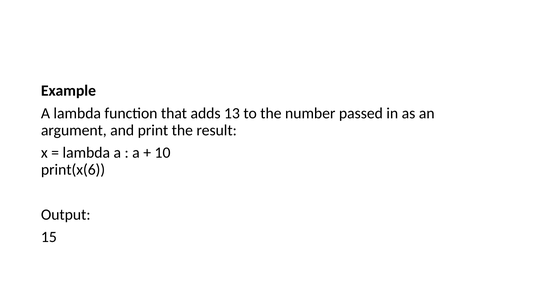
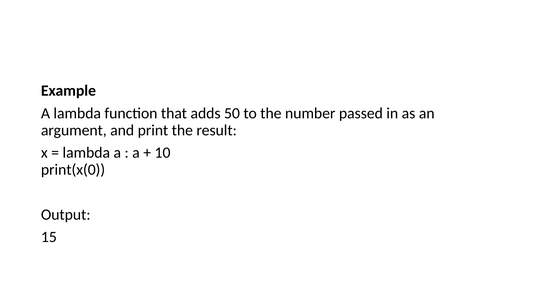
13: 13 -> 50 (232, 113)
print(x(6: print(x(6 -> print(x(0 (73, 170)
